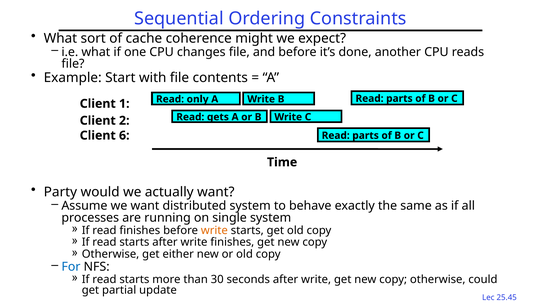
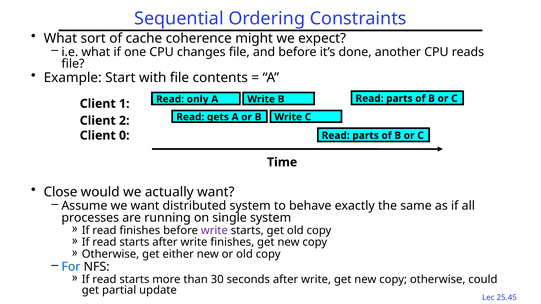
6: 6 -> 0 (124, 136)
Party: Party -> Close (60, 192)
write colour: orange -> purple (214, 231)
